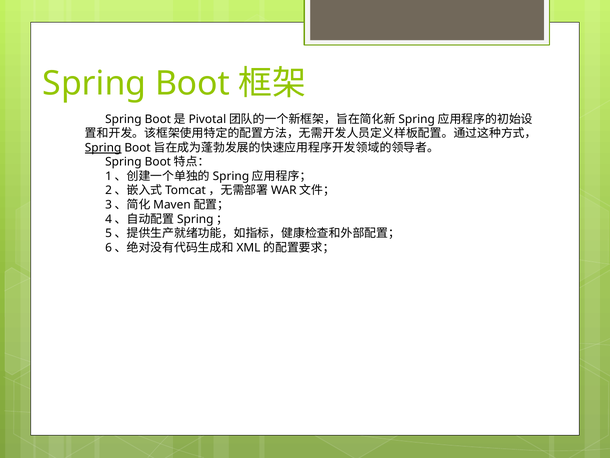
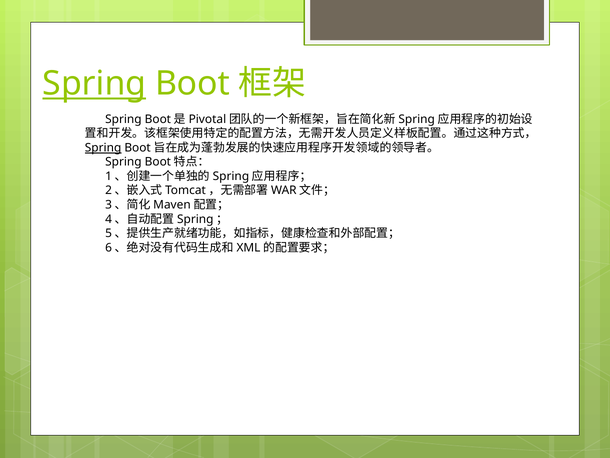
Spring underline: none -> present (94, 84)
